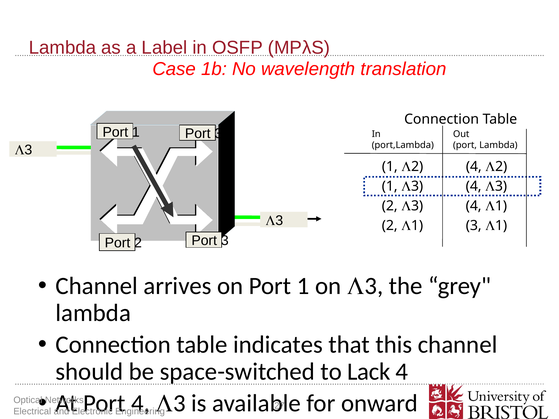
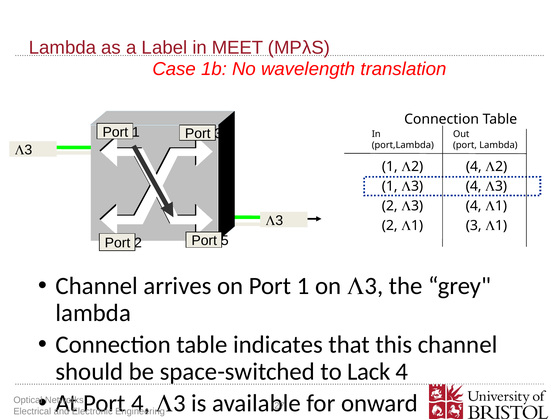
OSFP: OSFP -> MEET (238, 48)
3: 3 -> 5 (225, 241)
